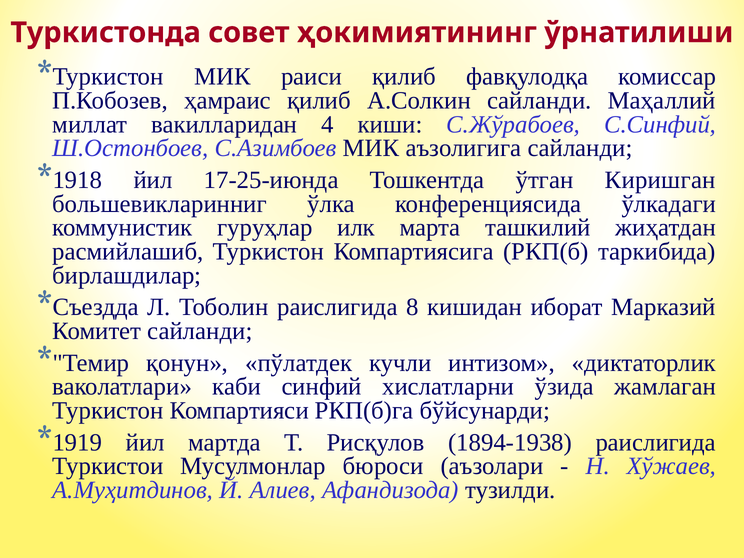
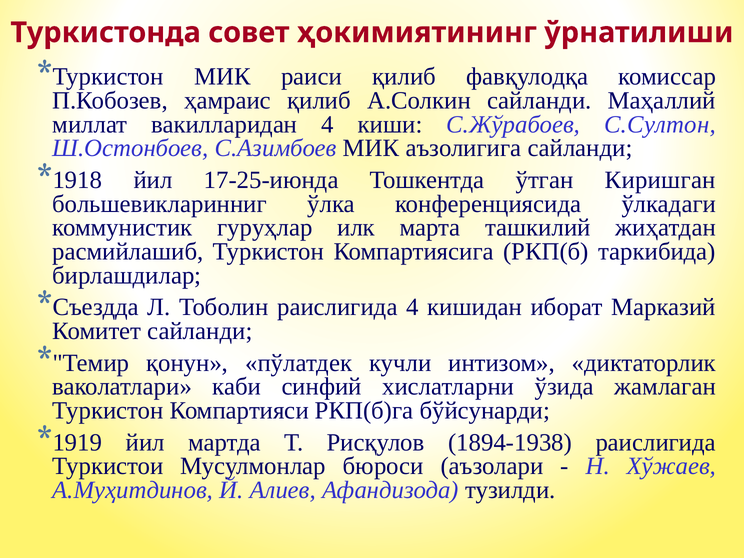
С.Синфий: С.Синфий -> С.Султон (660, 124)
раислигида 8: 8 -> 4 (412, 307)
